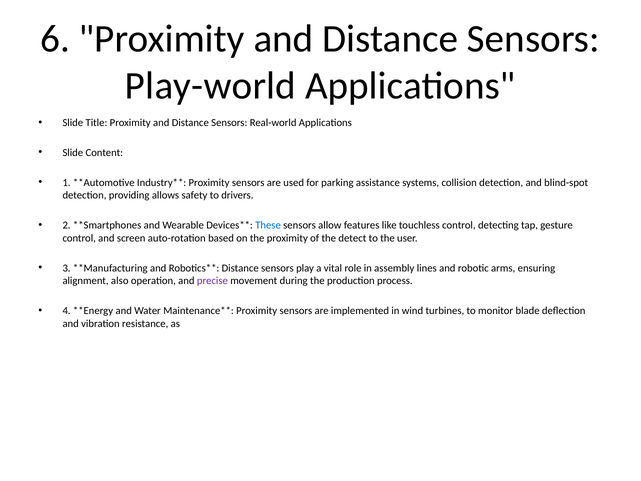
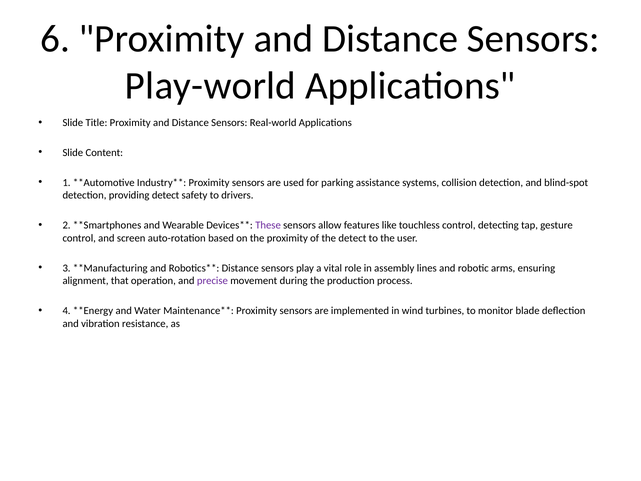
providing allows: allows -> detect (166, 195)
These colour: blue -> purple (268, 225)
also: also -> that (120, 281)
